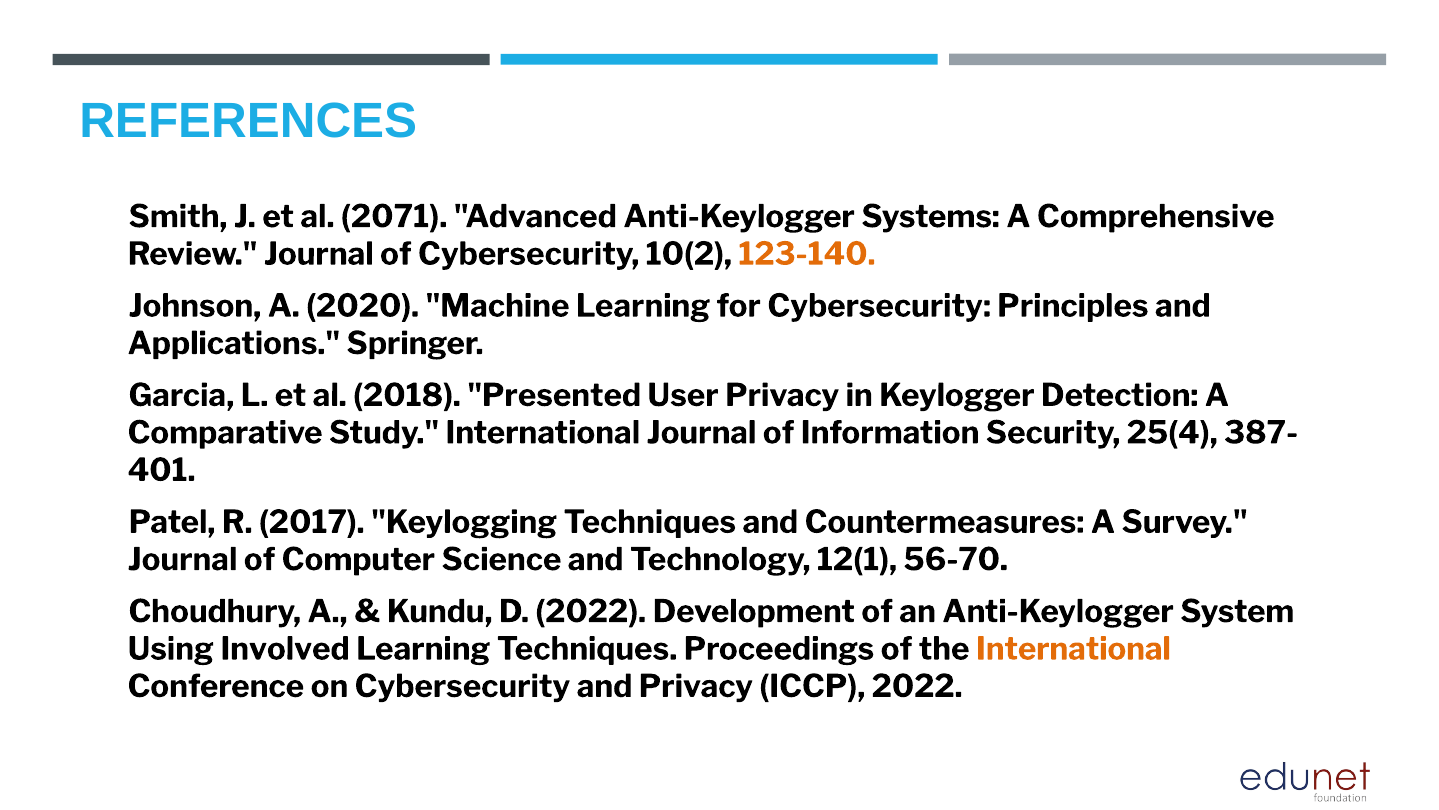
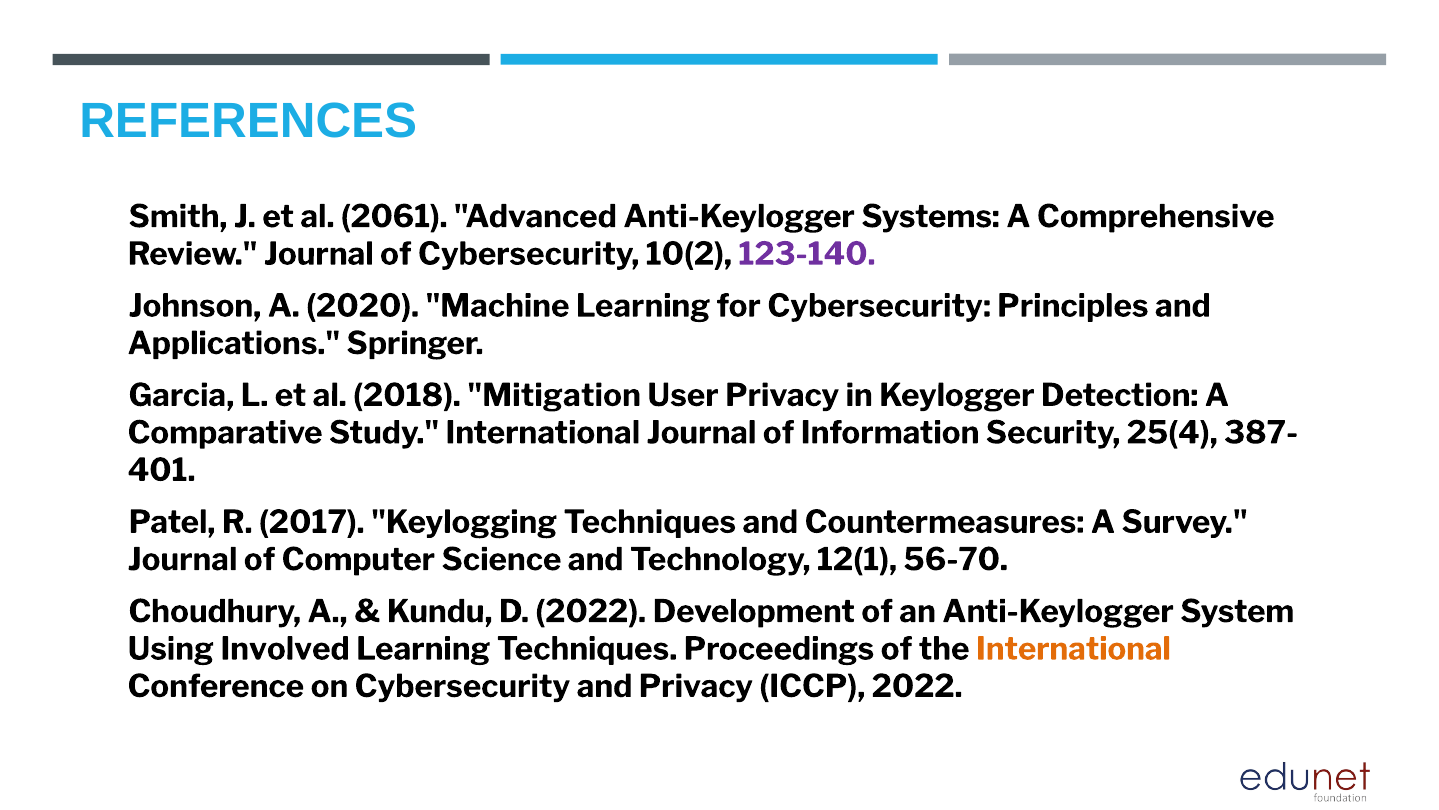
2071: 2071 -> 2061 (394, 217)
123-140 colour: orange -> purple (807, 254)
Presented: Presented -> Mitigation (554, 395)
